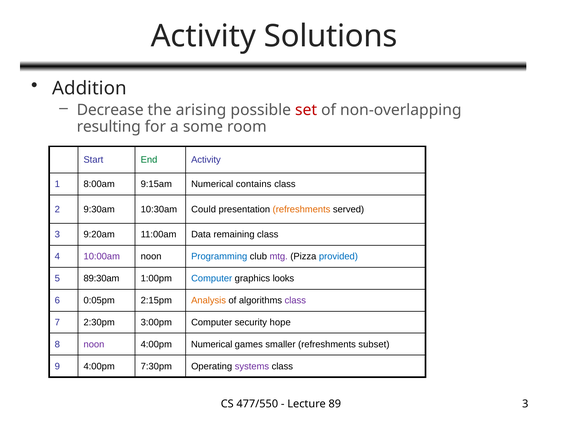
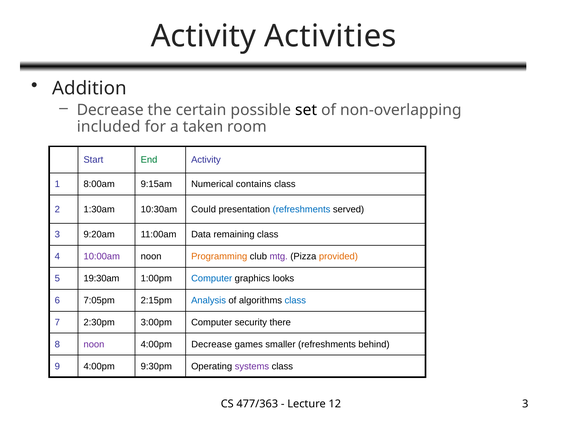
Solutions: Solutions -> Activities (330, 36)
arising: arising -> certain (201, 110)
set colour: red -> black (306, 110)
resulting: resulting -> included (109, 127)
some: some -> taken (203, 127)
9:30am: 9:30am -> 1:30am (99, 209)
refreshments colour: orange -> blue (302, 209)
Programming colour: blue -> orange (219, 256)
provided colour: blue -> orange (338, 256)
89:30am: 89:30am -> 19:30am (101, 278)
0:05pm: 0:05pm -> 7:05pm (99, 300)
Analysis colour: orange -> blue (209, 300)
class colour: purple -> blue (295, 300)
hope: hope -> there (280, 322)
4:00pm Numerical: Numerical -> Decrease (212, 344)
subset: subset -> behind (374, 344)
7:30pm: 7:30pm -> 9:30pm (156, 366)
477/550: 477/550 -> 477/363 (257, 403)
89: 89 -> 12 (335, 403)
